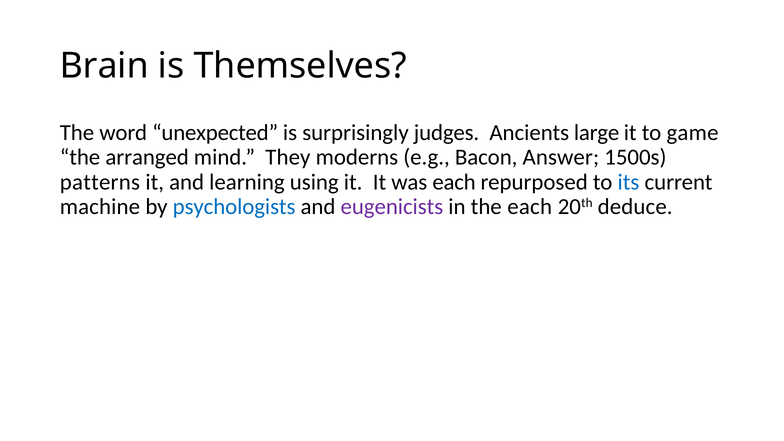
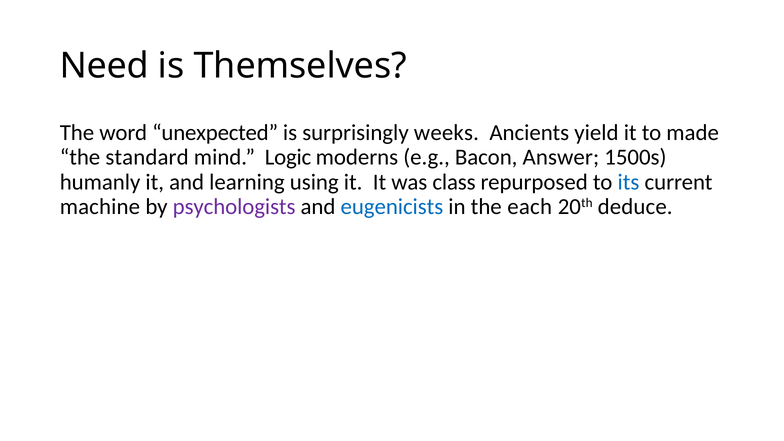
Brain: Brain -> Need (104, 66)
judges: judges -> weeks (446, 133)
large: large -> yield (596, 133)
game: game -> made (693, 133)
arranged: arranged -> standard (147, 157)
They: They -> Logic (288, 157)
patterns: patterns -> humanly (100, 182)
was each: each -> class (454, 182)
psychologists colour: blue -> purple (234, 207)
eugenicists colour: purple -> blue (392, 207)
